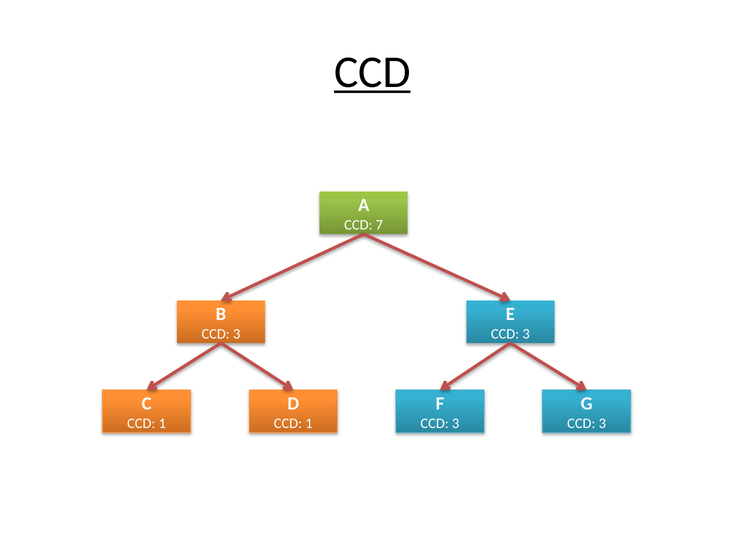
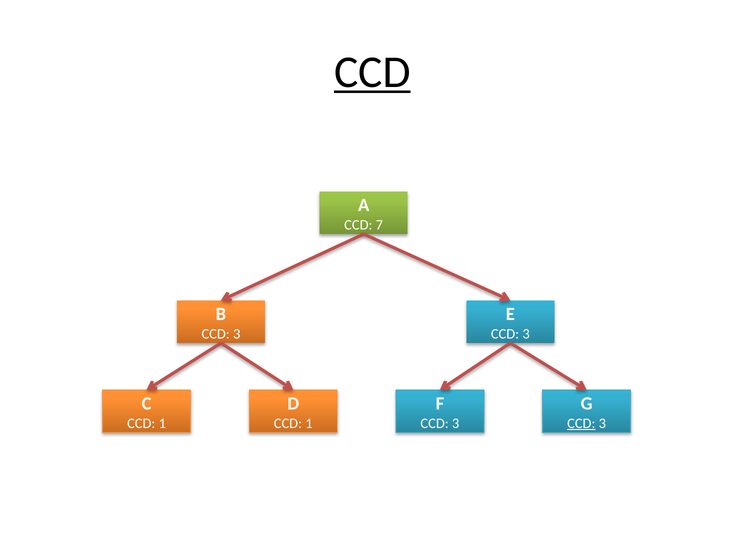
CCD underline: none -> present (581, 423)
